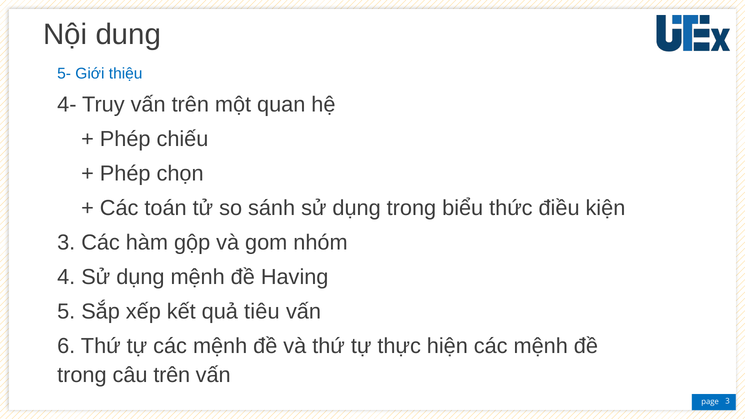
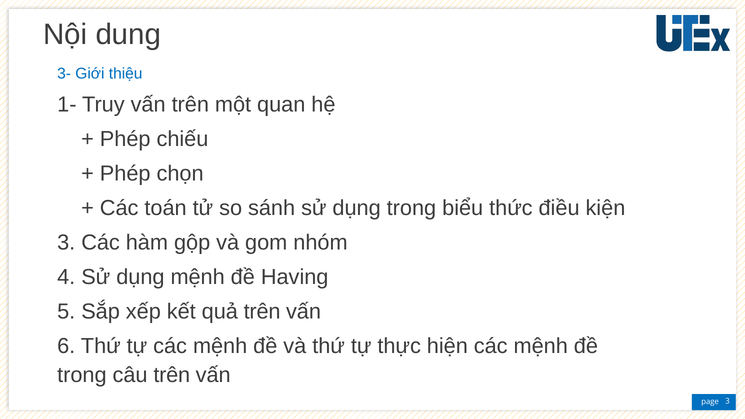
5-: 5- -> 3- (64, 73)
4-: 4- -> 1- (67, 105)
quả tiêu: tiêu -> trên (262, 312)
